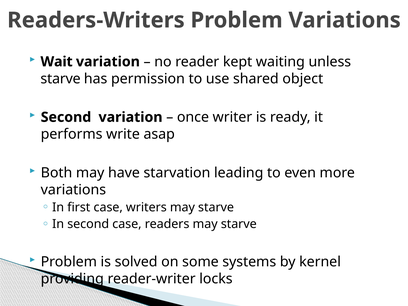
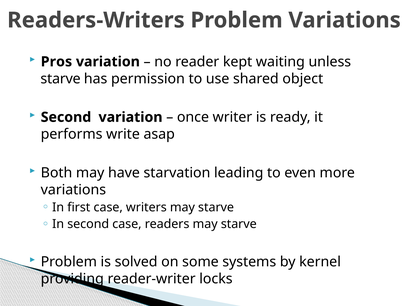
Wait: Wait -> Pros (56, 62)
